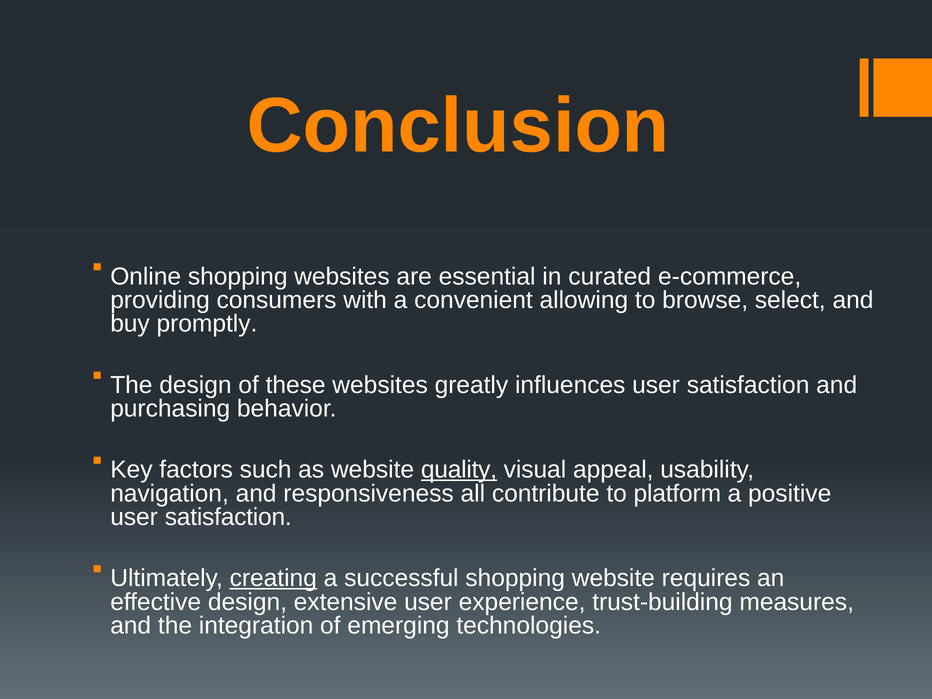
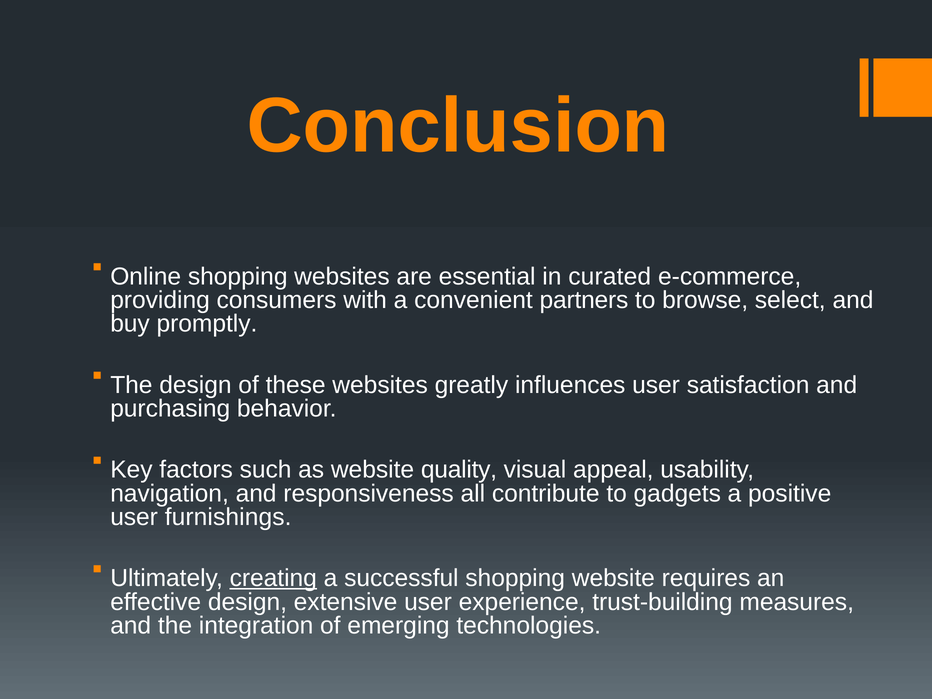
allowing: allowing -> partners (584, 300)
quality underline: present -> none (459, 470)
platform: platform -> gadgets (677, 493)
satisfaction: satisfaction -> furnishings (228, 517)
